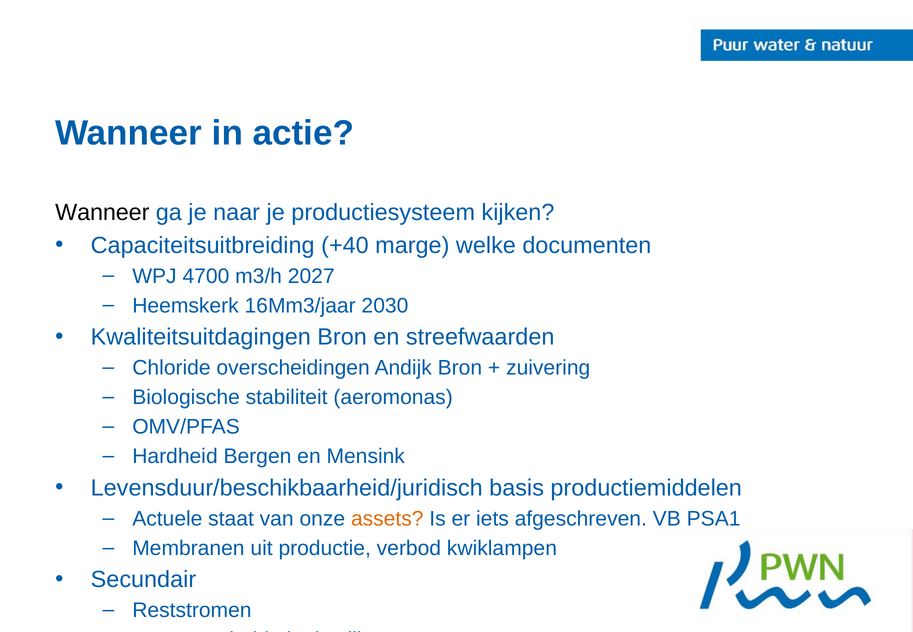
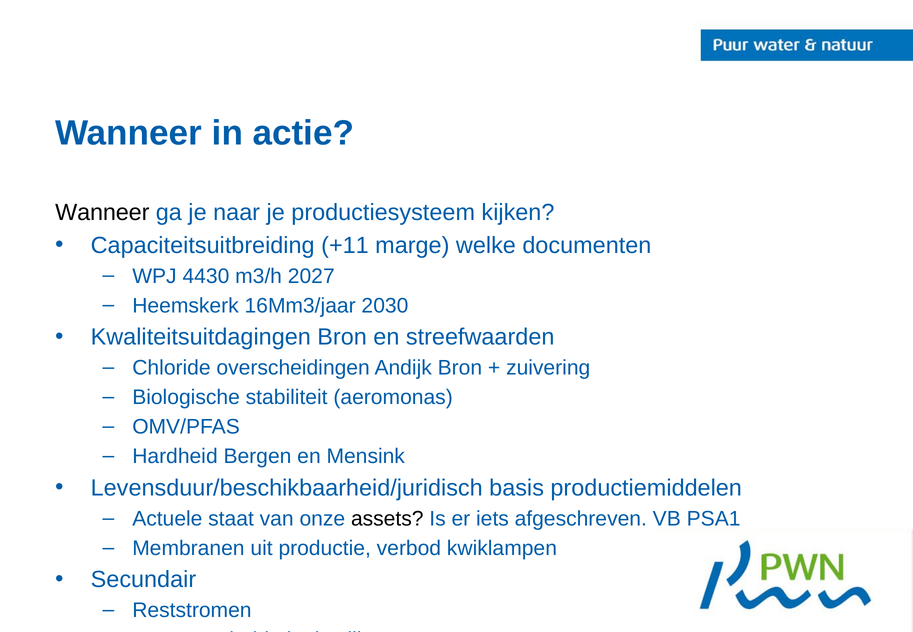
+40: +40 -> +11 (345, 245)
4700: 4700 -> 4430 (206, 276)
assets colour: orange -> black (387, 519)
